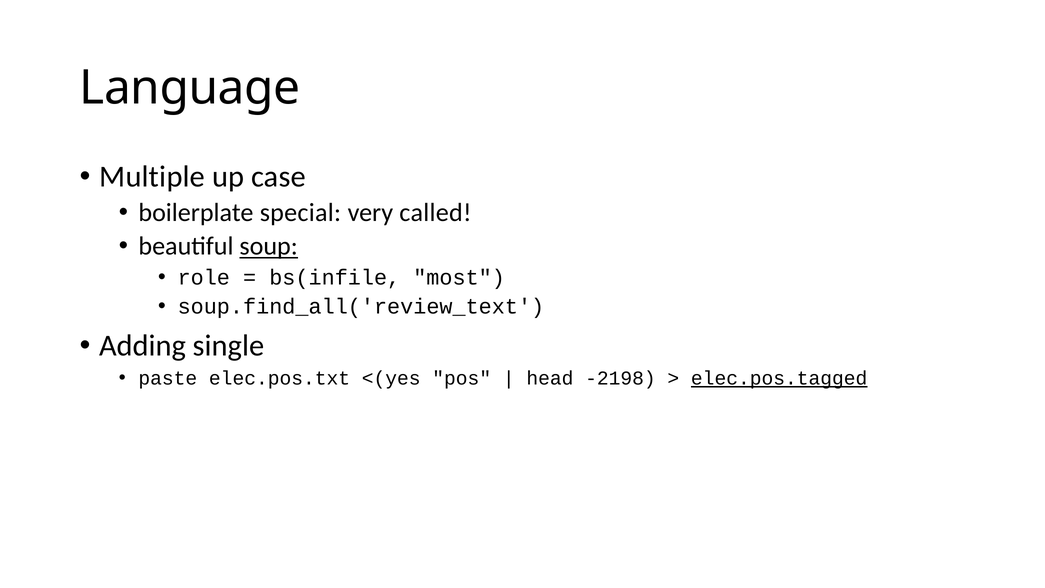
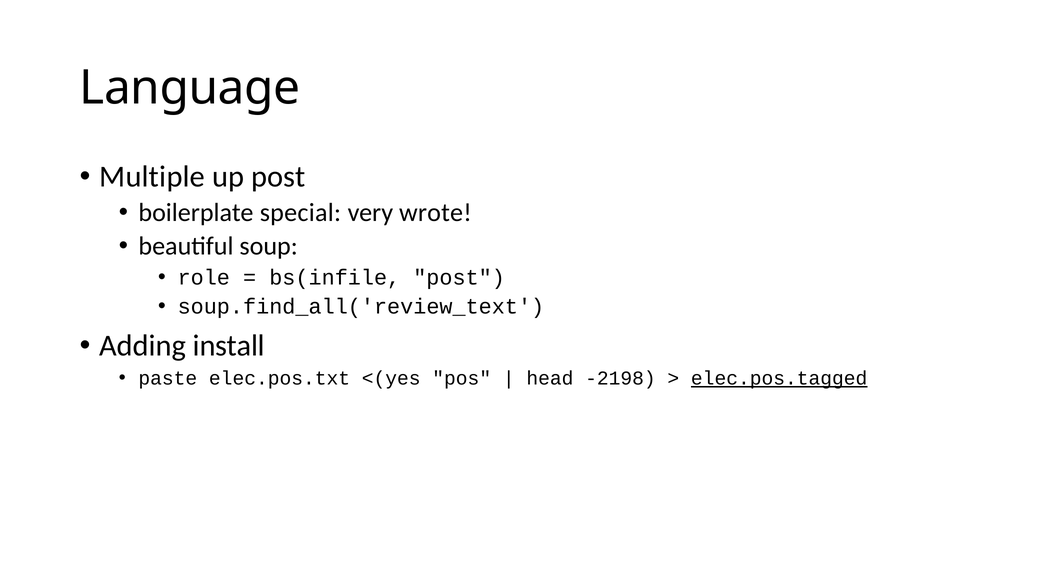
up case: case -> post (278, 177)
called: called -> wrote (435, 213)
soup underline: present -> none (269, 246)
bs(infile most: most -> post (459, 278)
single: single -> install (229, 346)
